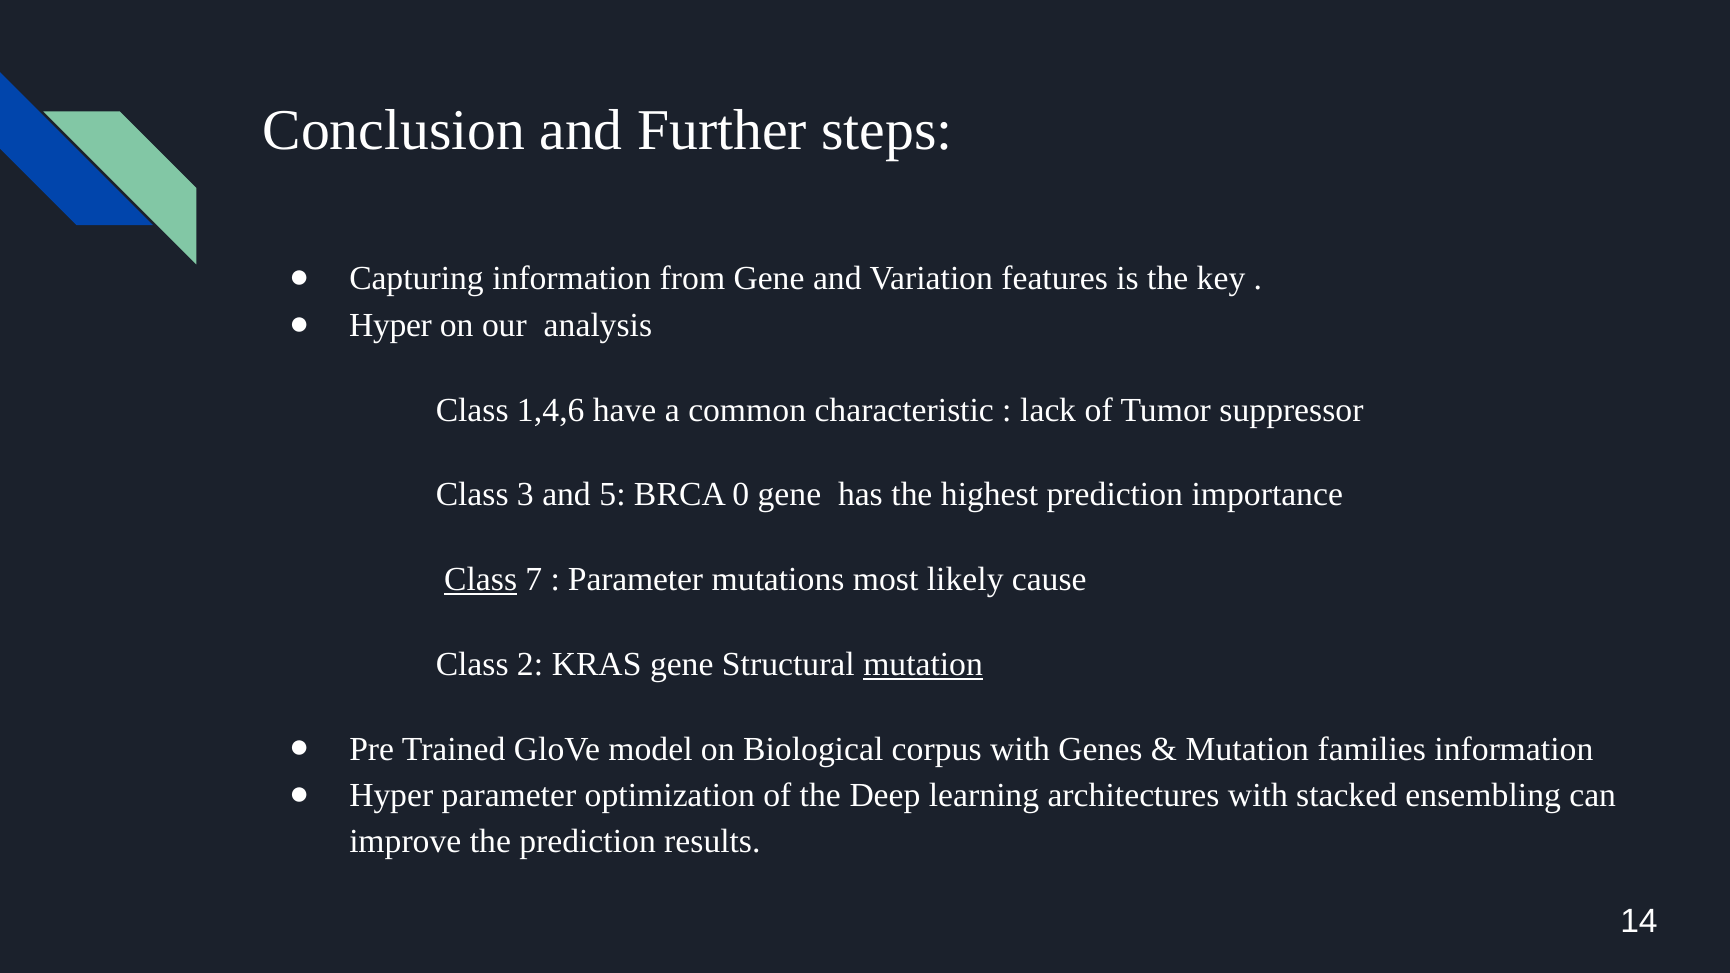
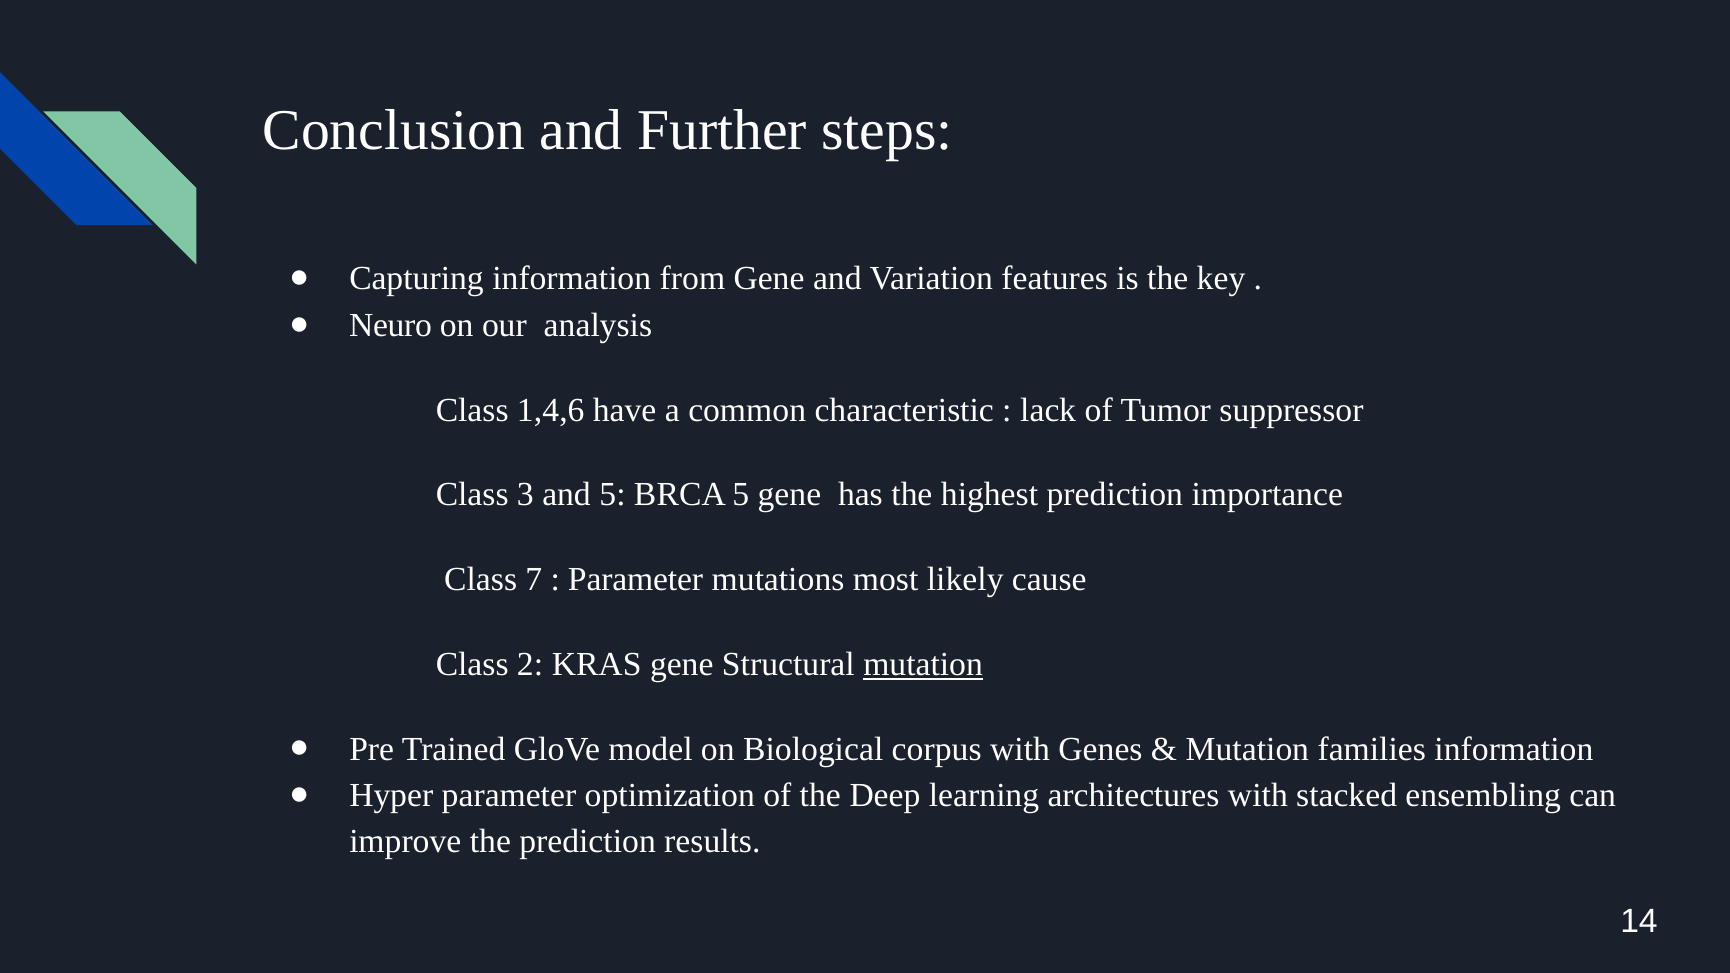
Hyper: Hyper -> Neuro (391, 325)
BRCA 0: 0 -> 5 (741, 495)
Class underline: present -> none (481, 580)
